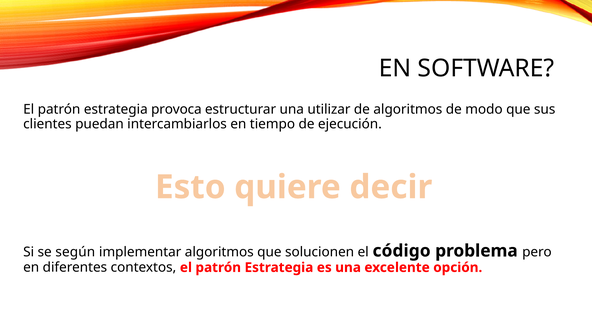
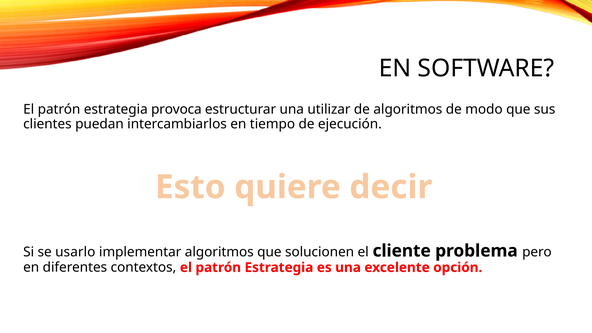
según: según -> usarlo (75, 252)
código: código -> cliente (402, 251)
